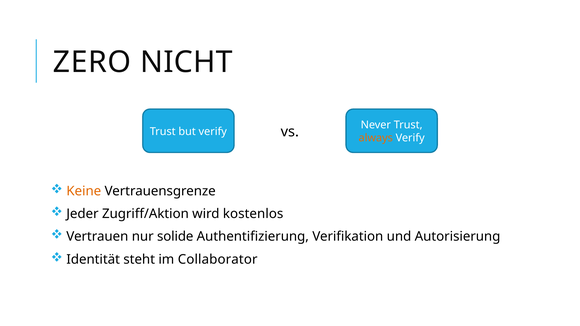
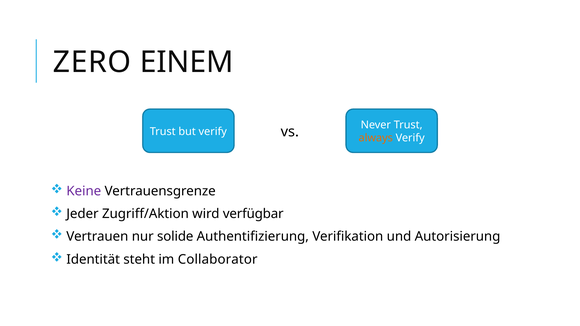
NICHT: NICHT -> EINEM (187, 62)
Keine colour: orange -> purple (84, 191)
kostenlos: kostenlos -> verfügbar (253, 214)
